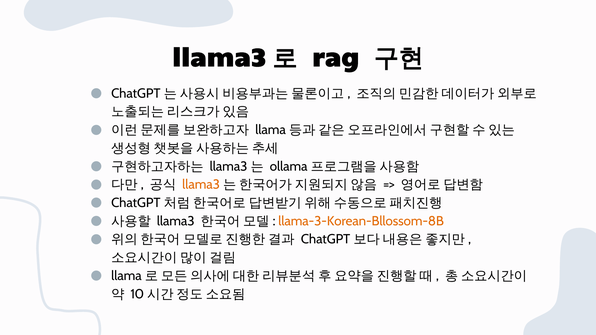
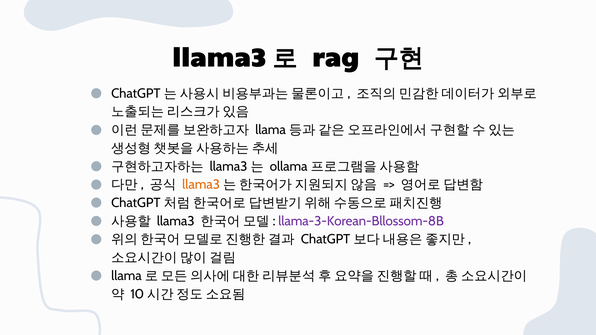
llama-3-Korean-Bllossom-8B colour: orange -> purple (361, 221)
